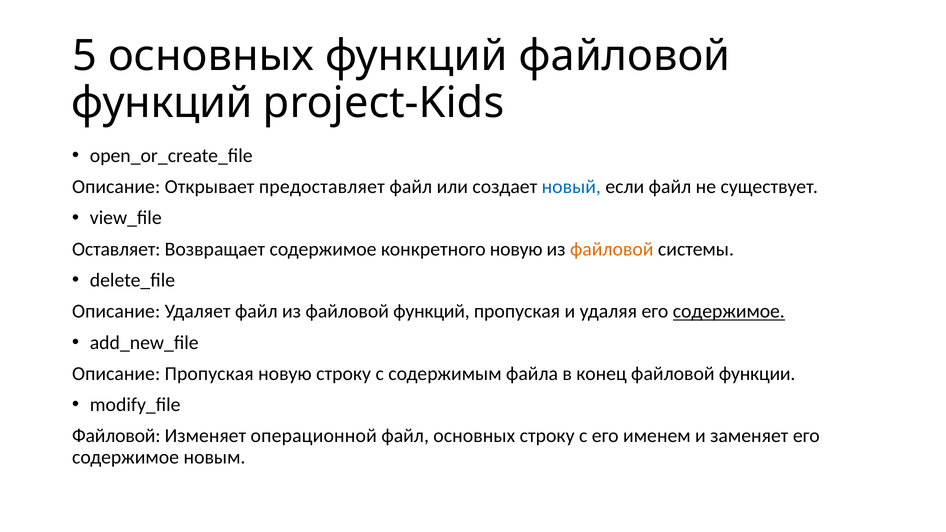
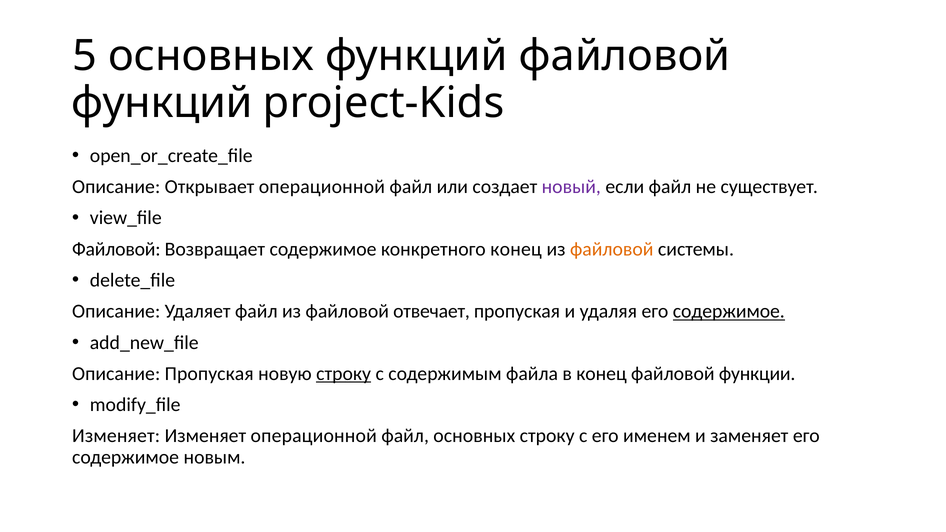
Открывает предоставляет: предоставляет -> операционной (322, 187)
новый colour: blue -> purple (571, 187)
Оставляет: Оставляет -> Файловой (116, 249)
конкретного новую: новую -> конец (516, 249)
из файловой функций: функций -> отвечает (431, 311)
строку underline: none -> present (344, 374)
Файловой: Файловой -> Изменяет (116, 436)
